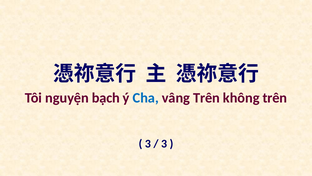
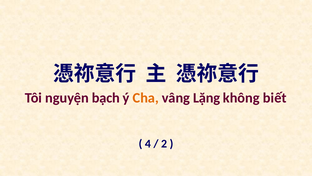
Cha colour: blue -> orange (146, 98)
vâng Trên: Trên -> Lặng (207, 98)
không trên: trên -> biết (275, 98)
3: 3 -> 4 (148, 143)
3: 3 -> 2 (164, 143)
